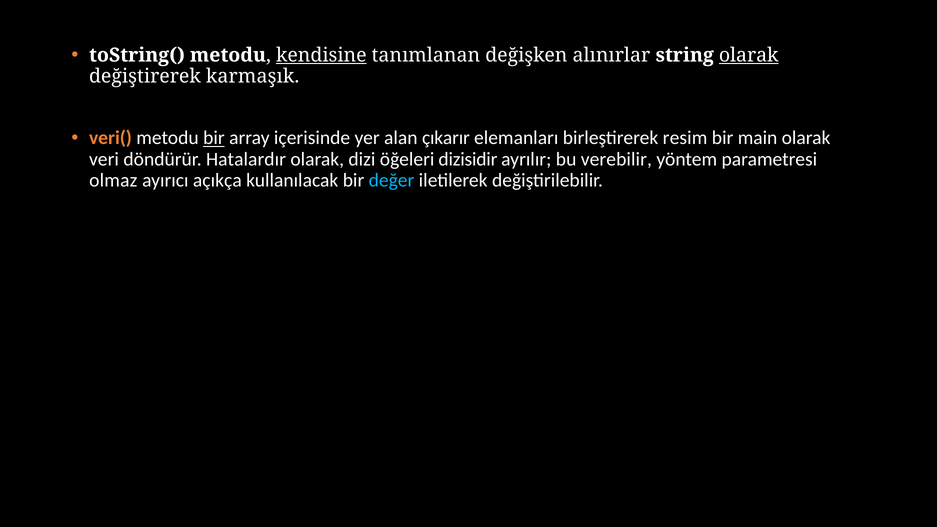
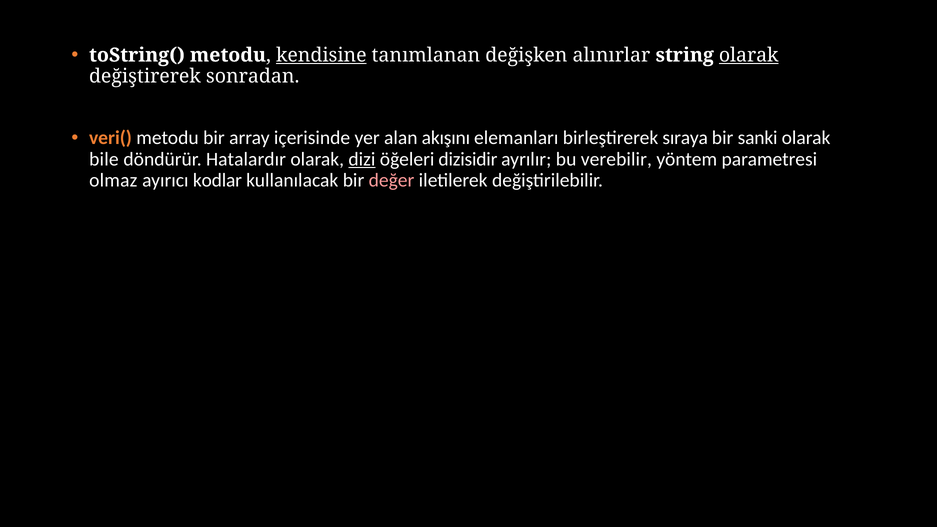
karmaşık: karmaşık -> sonradan (253, 76)
bir underline: present -> none (214, 138)
çıkarır: çıkarır -> akışını (446, 138)
resim: resim -> sıraya (685, 138)
main: main -> sanki (758, 138)
veri: veri -> bile (104, 159)
dizi underline: none -> present (362, 159)
açıkça: açıkça -> kodlar (217, 180)
değer colour: light blue -> pink (392, 180)
